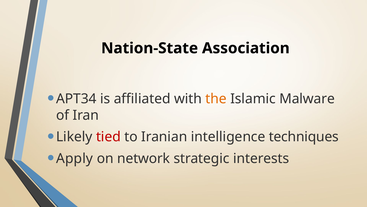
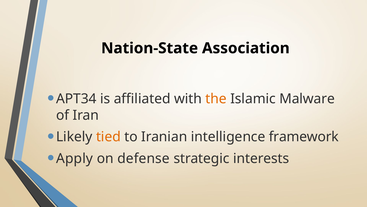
tied colour: red -> orange (108, 137)
techniques: techniques -> framework (304, 137)
network: network -> defense (143, 158)
